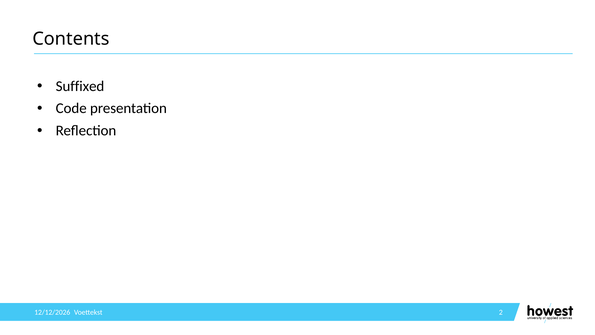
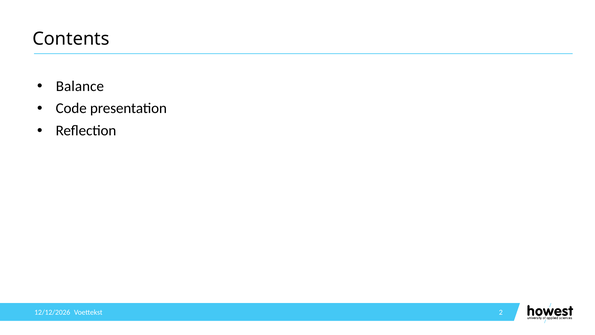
Suffixed: Suffixed -> Balance (80, 86)
